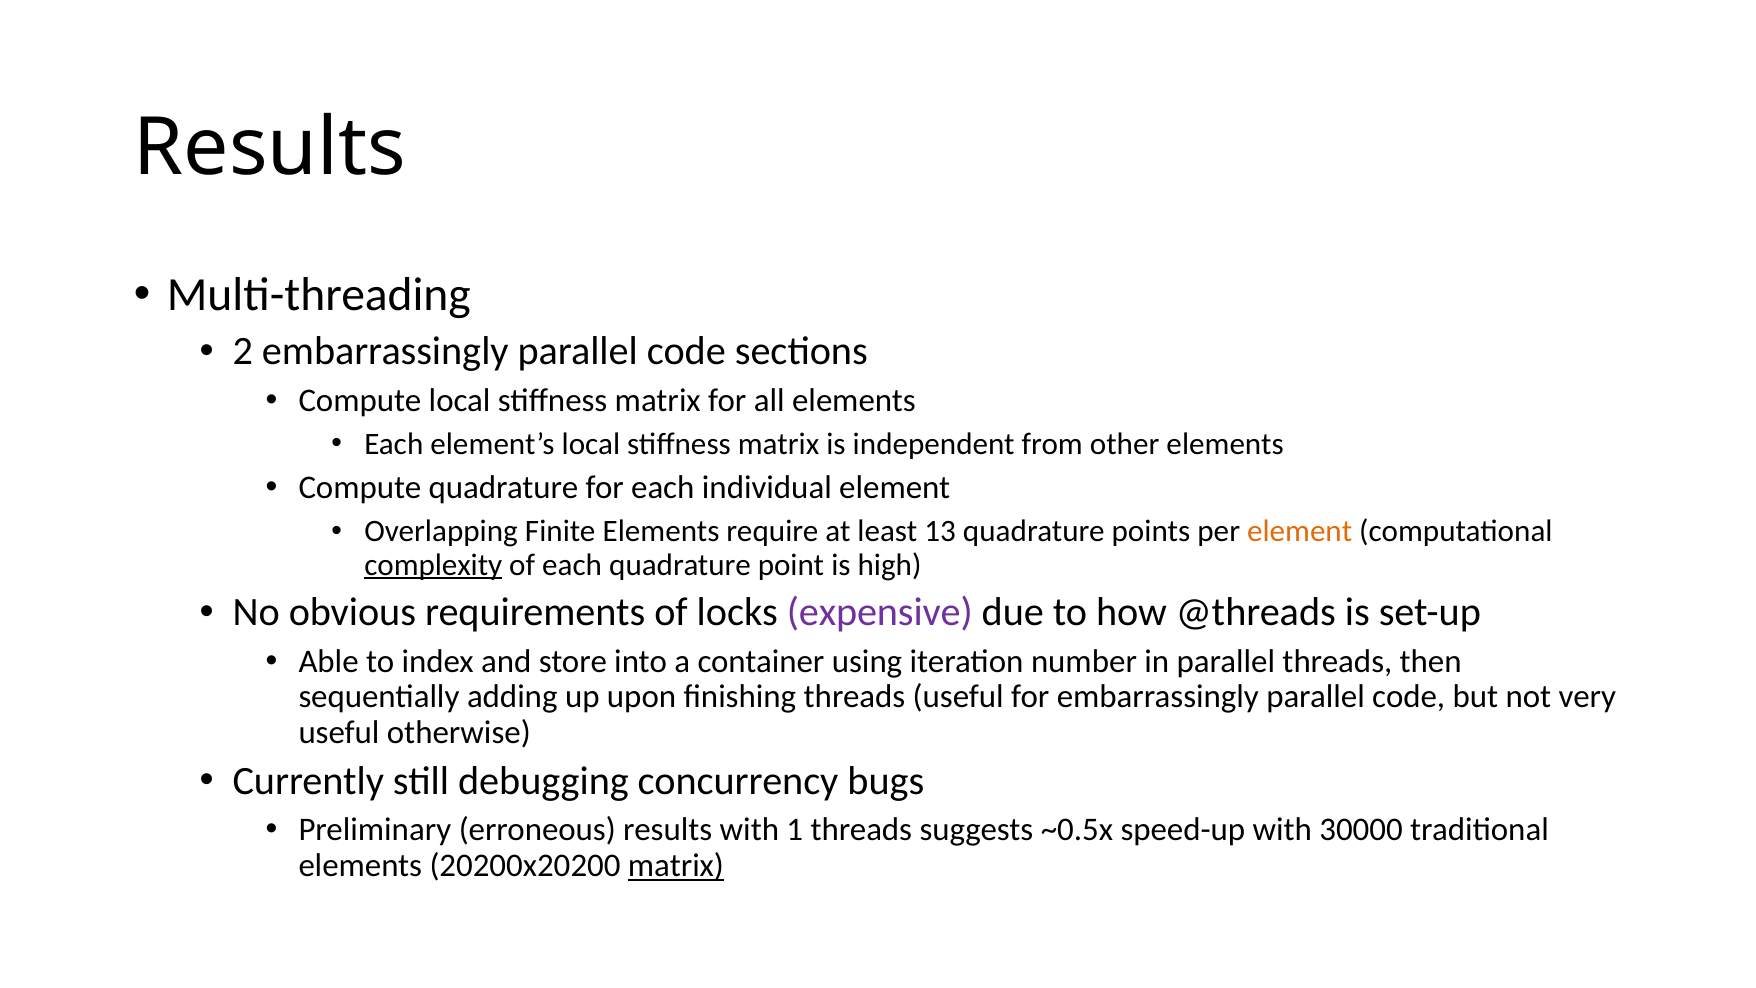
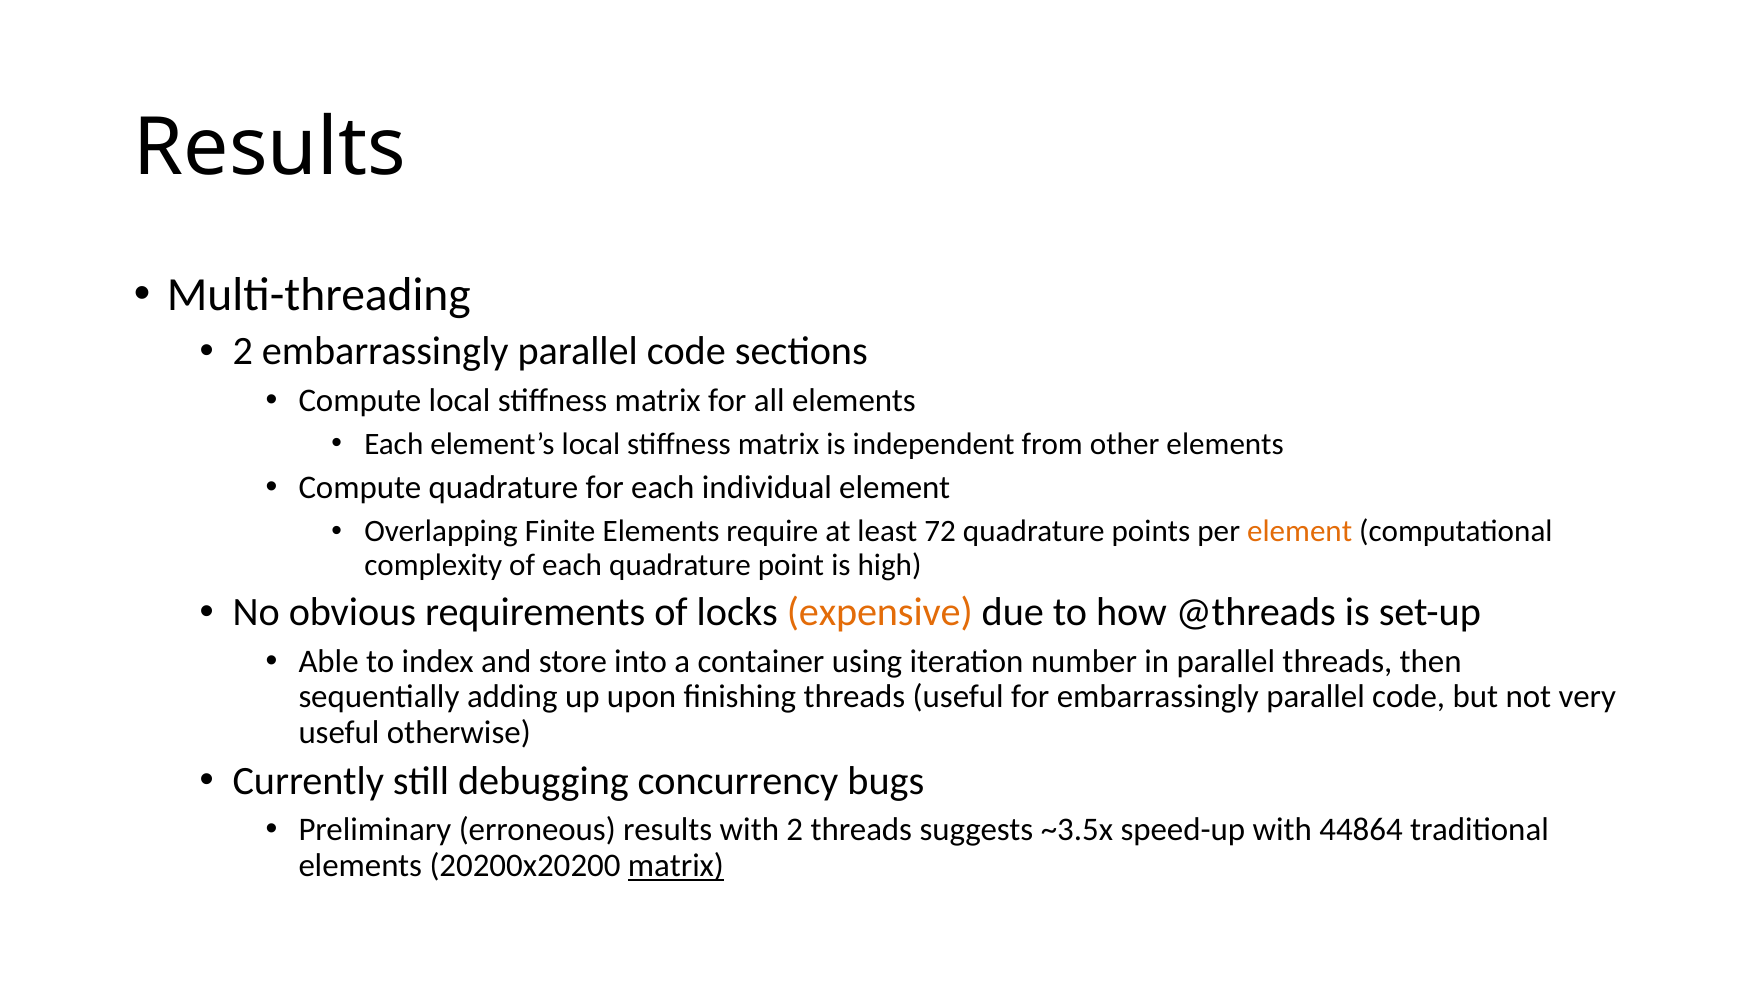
13: 13 -> 72 (940, 531)
complexity underline: present -> none (433, 565)
expensive colour: purple -> orange (880, 612)
with 1: 1 -> 2 (795, 830)
~0.5x: ~0.5x -> ~3.5x (1077, 830)
30000: 30000 -> 44864 (1361, 830)
